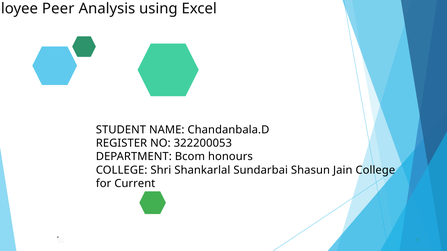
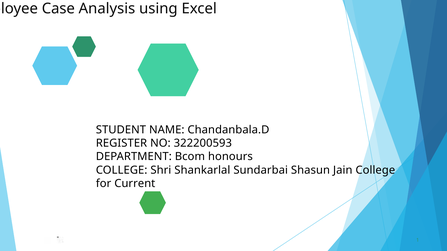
Peer: Peer -> Case (58, 9)
322200053: 322200053 -> 322200593 (203, 144)
